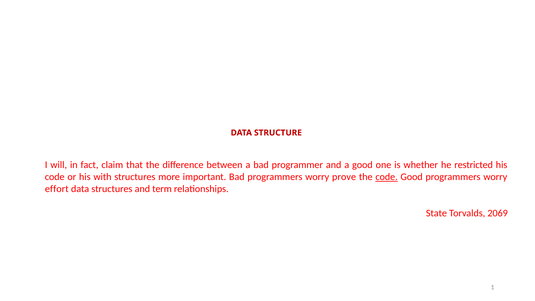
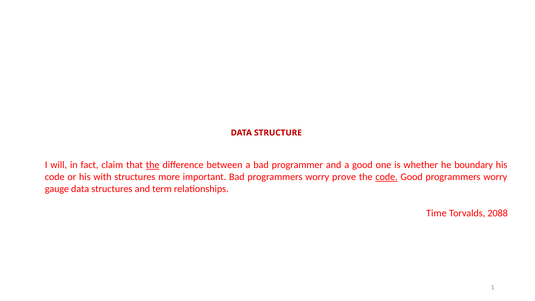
the underline: none -> present (153, 165)
restricted: restricted -> boundary (474, 165)
effort: effort -> gauge (57, 189)
State: State -> Time (436, 213)
2069: 2069 -> 2088 (498, 213)
